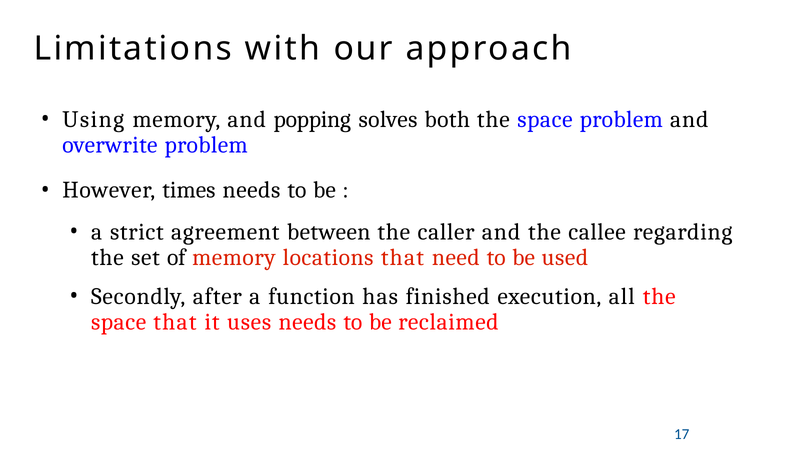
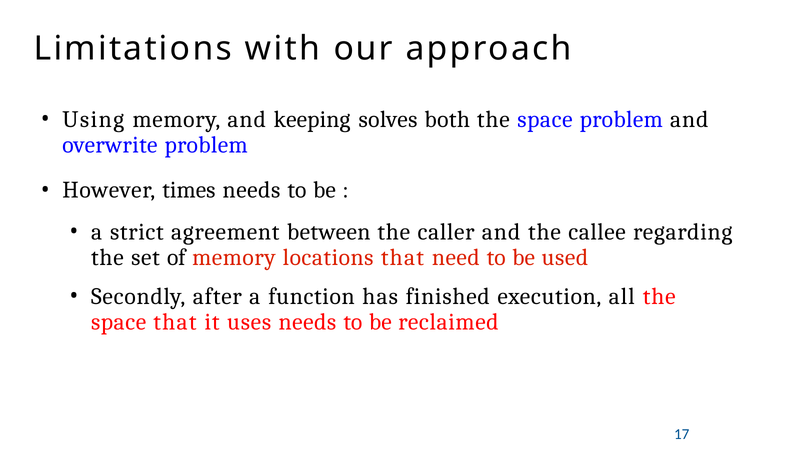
popping: popping -> keeping (312, 119)
